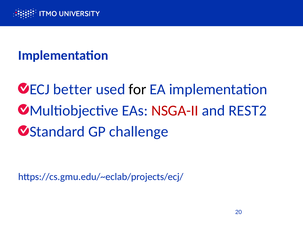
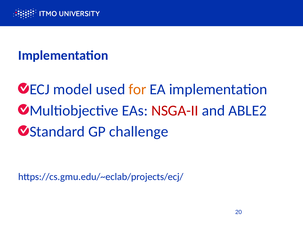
better: better -> model (73, 89)
for colour: black -> orange (137, 89)
REST2: REST2 -> ABLE2 (248, 111)
